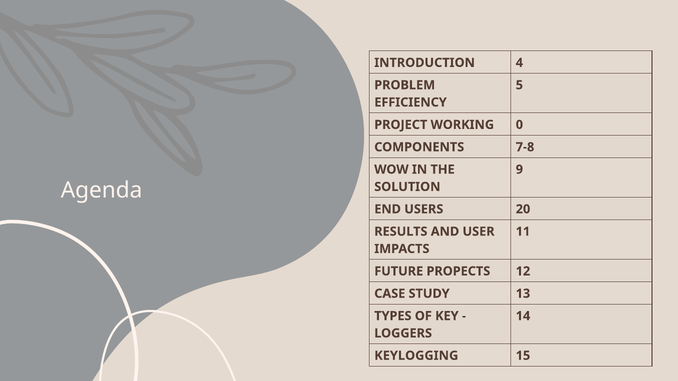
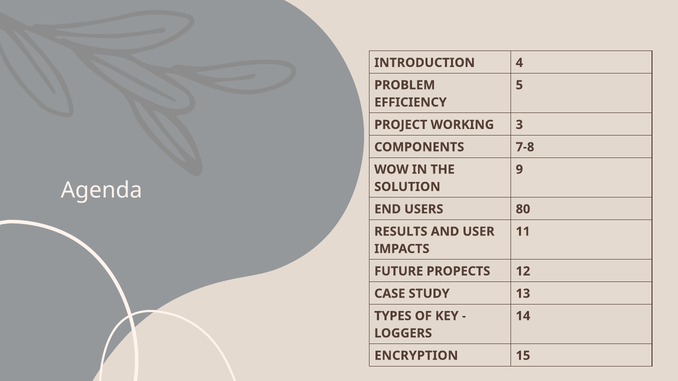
0: 0 -> 3 (519, 125)
20: 20 -> 80 (523, 209)
KEYLOGGING: KEYLOGGING -> ENCRYPTION (416, 356)
